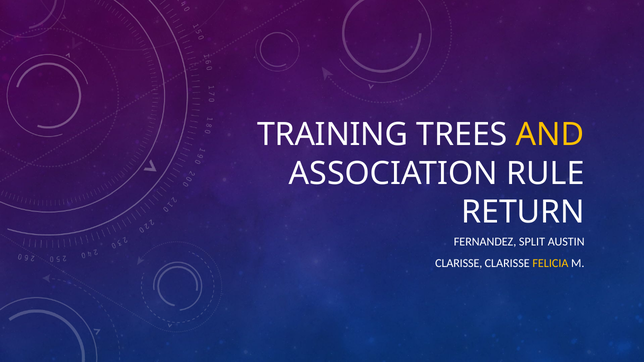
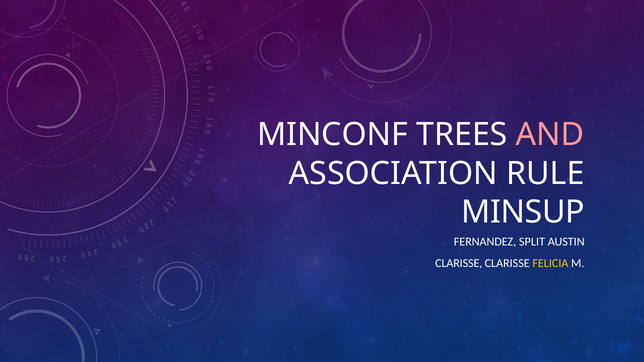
TRAINING: TRAINING -> MINCONF (333, 135)
AND colour: yellow -> pink (550, 135)
RETURN: RETURN -> MINSUP (523, 212)
